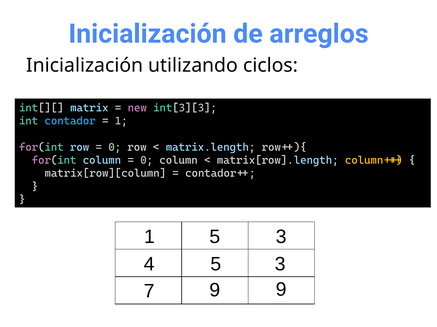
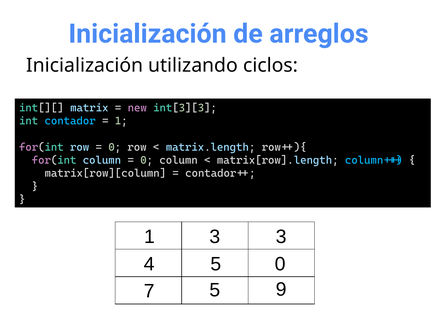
column++ colour: yellow -> light blue (374, 161)
1 5: 5 -> 3 (215, 237)
4 5 3: 3 -> 0 (280, 265)
7 9: 9 -> 5 (215, 291)
